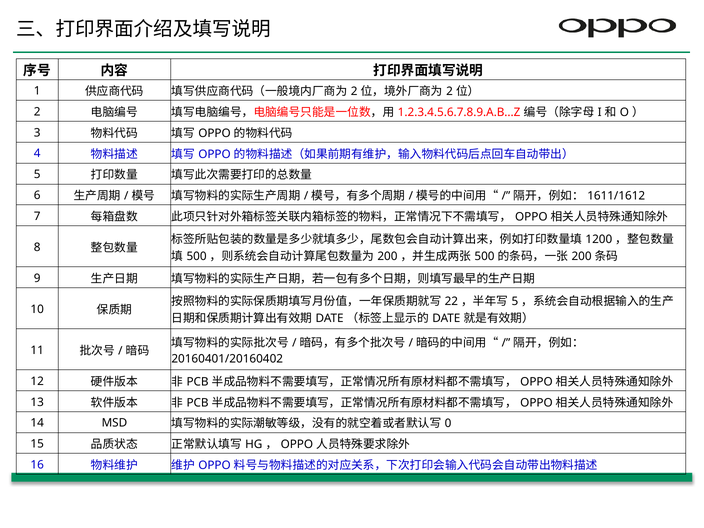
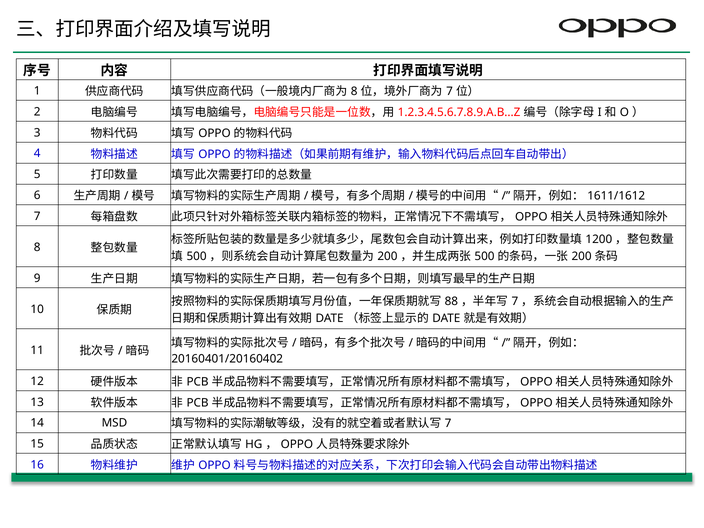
2: 2 -> 8 (354, 91)
2: 2 -> 7 (450, 91)
22: 22 -> 88 (451, 301)
5: 5 -> 7 (515, 301)
0: 0 -> 7 (448, 424)
